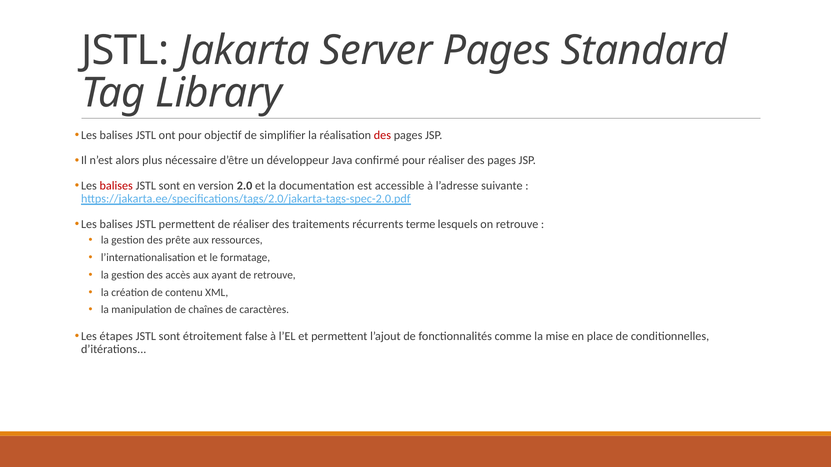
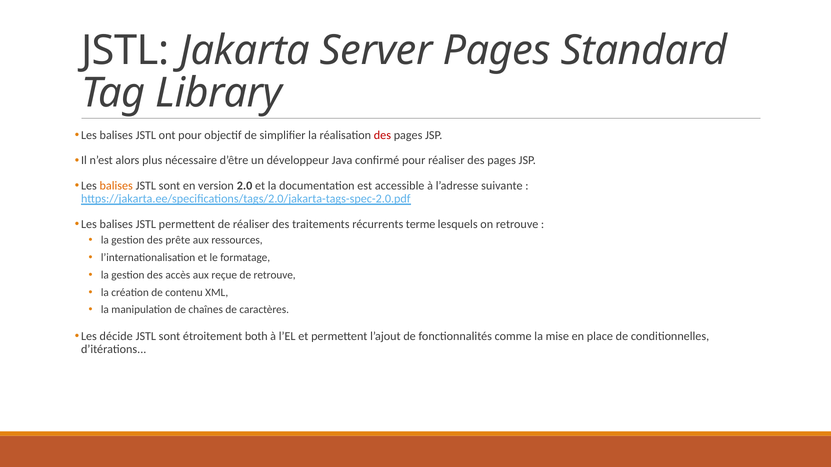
balises colour: red -> orange (116, 186)
ayant: ayant -> reçue (224, 275)
étapes: étapes -> décide (116, 336)
false: false -> both (256, 336)
